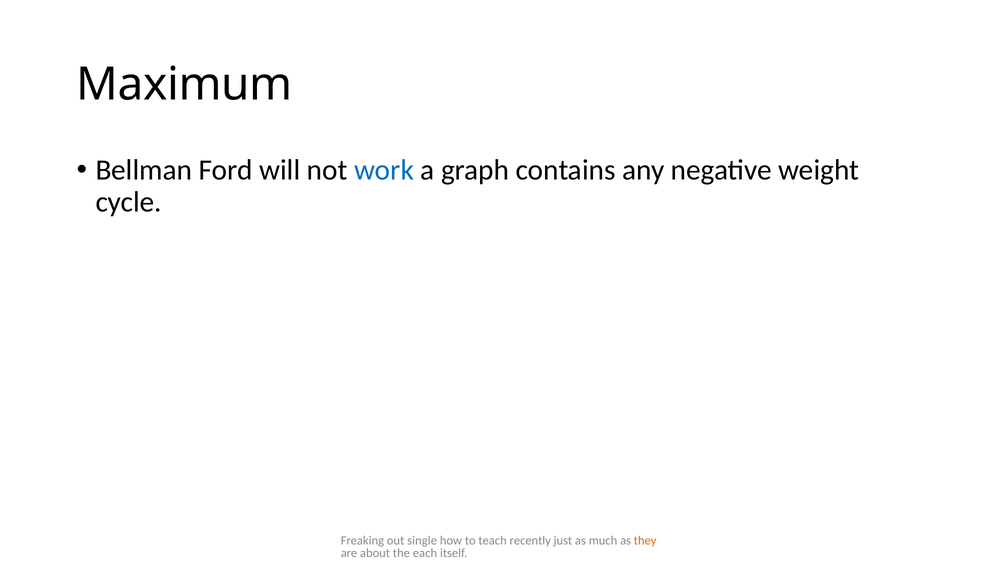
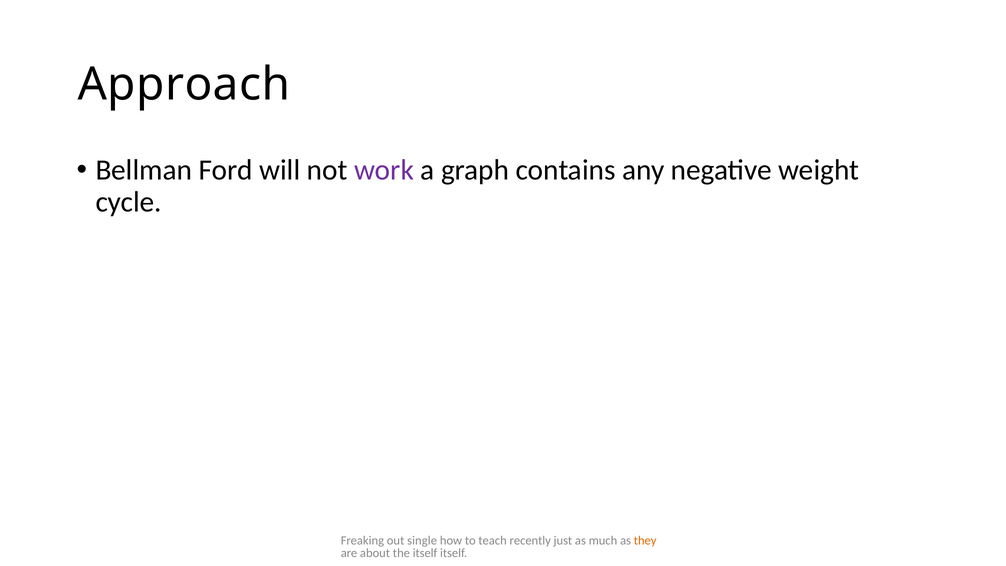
Maximum: Maximum -> Approach (184, 85)
work colour: blue -> purple (384, 170)
the each: each -> itself (425, 553)
